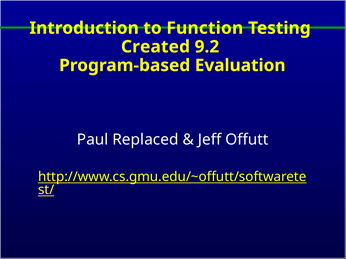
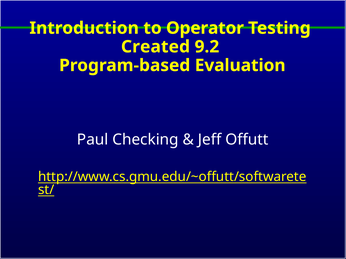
Function: Function -> Operator (205, 28)
Replaced: Replaced -> Checking (146, 140)
